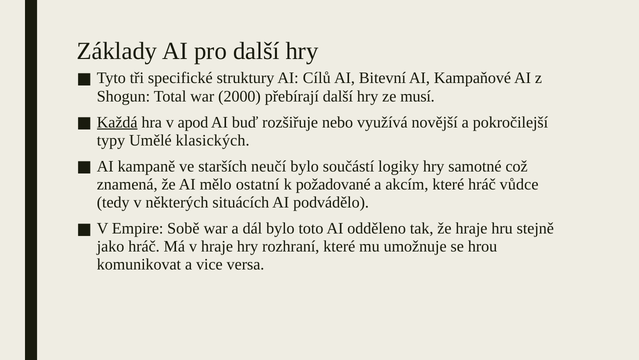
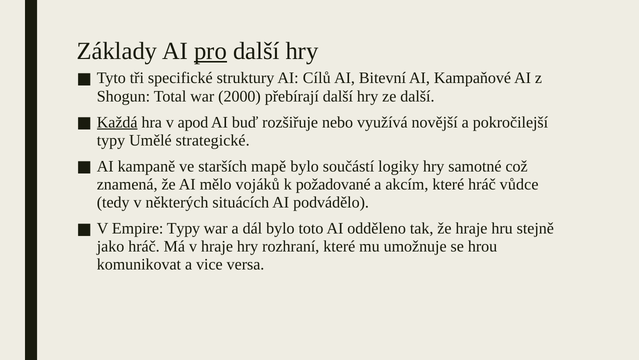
pro underline: none -> present (210, 51)
ze musí: musí -> další (417, 96)
klasických: klasických -> strategické (213, 140)
neučí: neučí -> mapě (269, 166)
ostatní: ostatní -> vojáků (258, 184)
Empire Sobě: Sobě -> Typy (183, 228)
